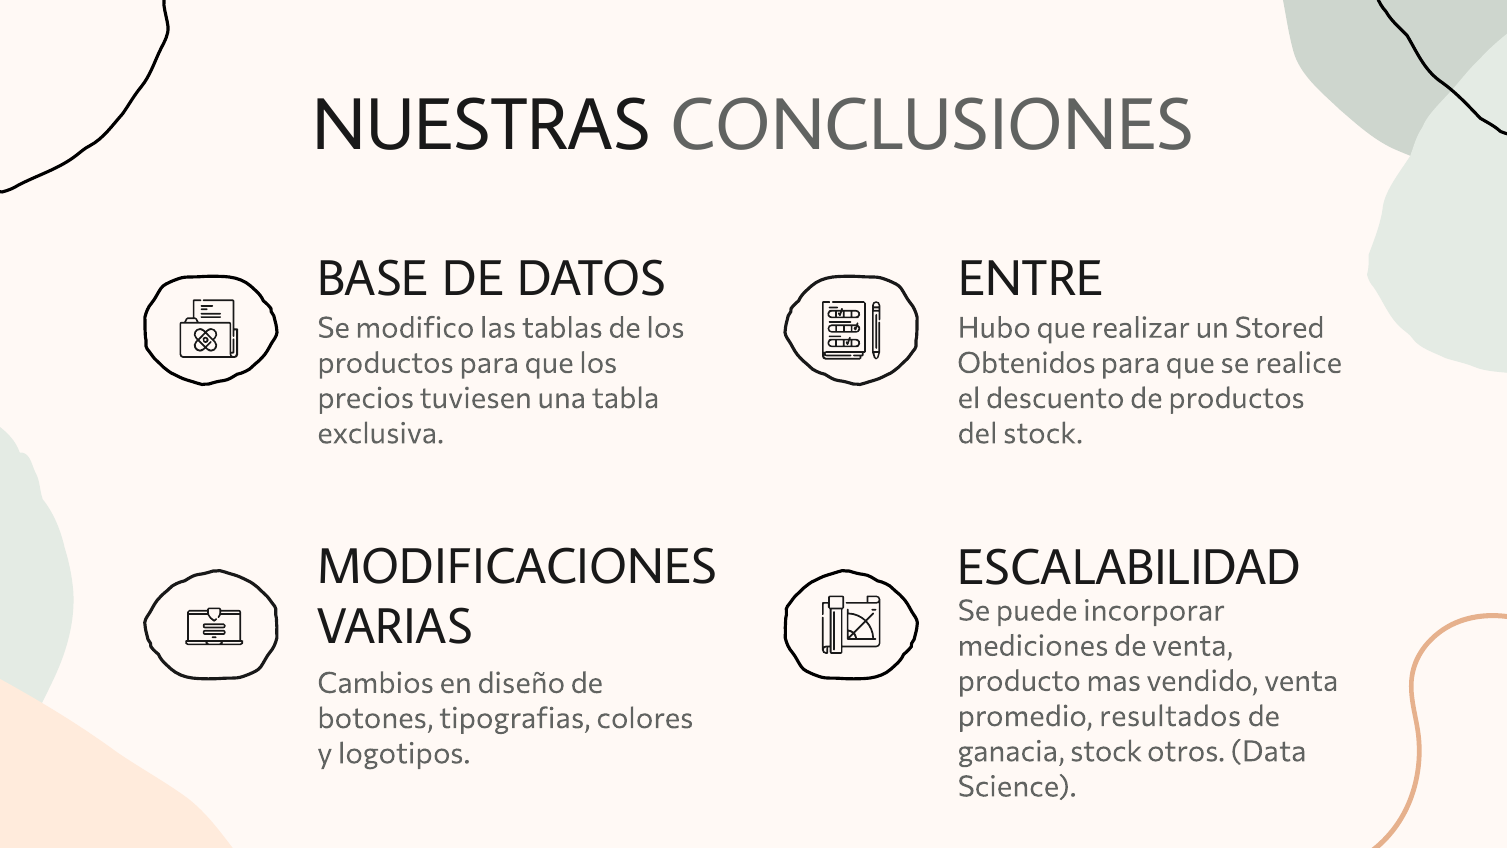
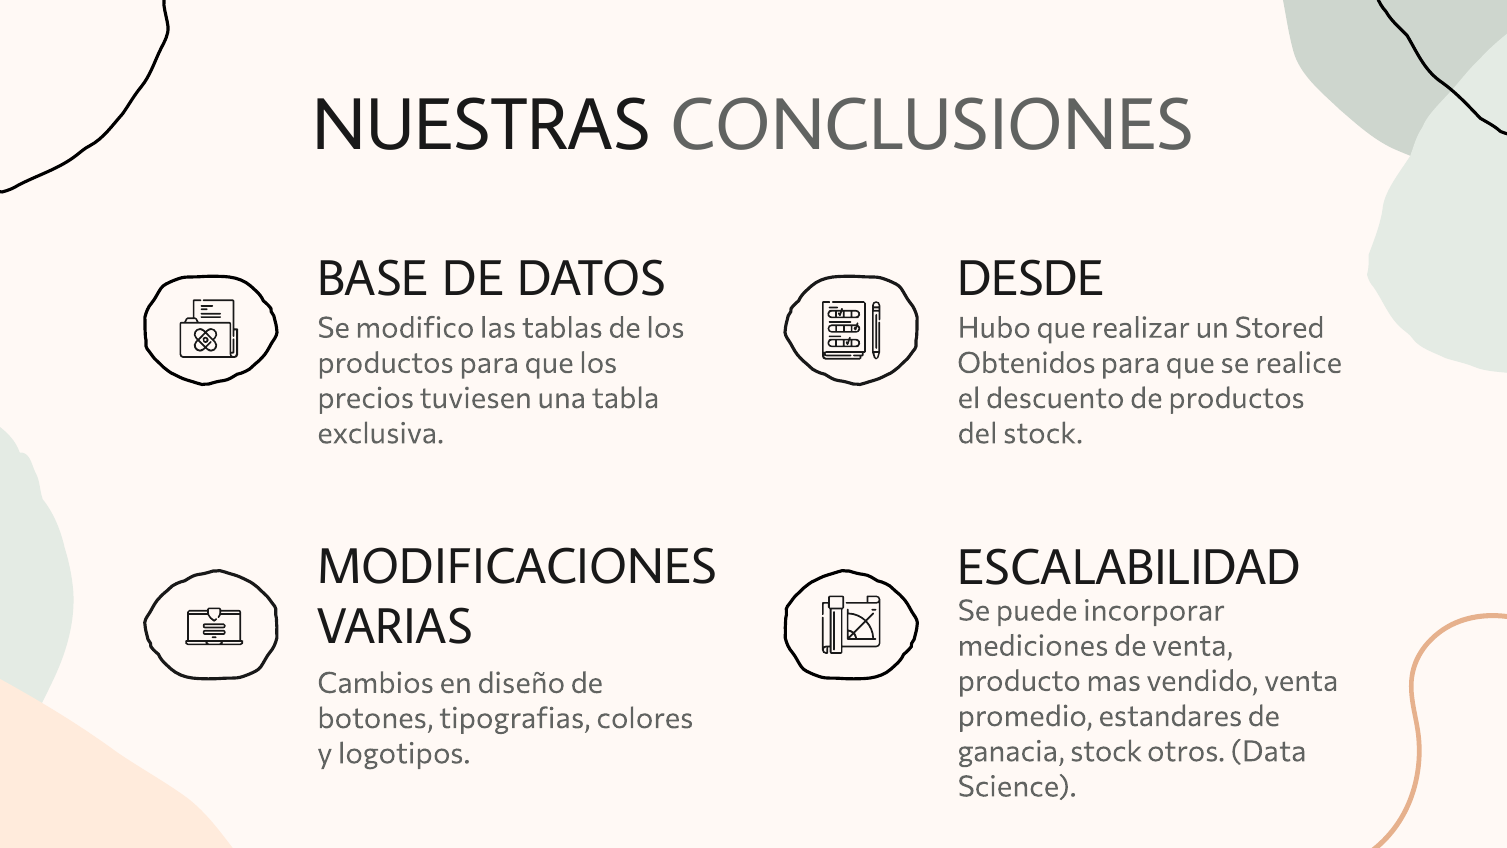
ENTRE: ENTRE -> DESDE (1031, 279)
resultados: resultados -> estandares (1170, 716)
